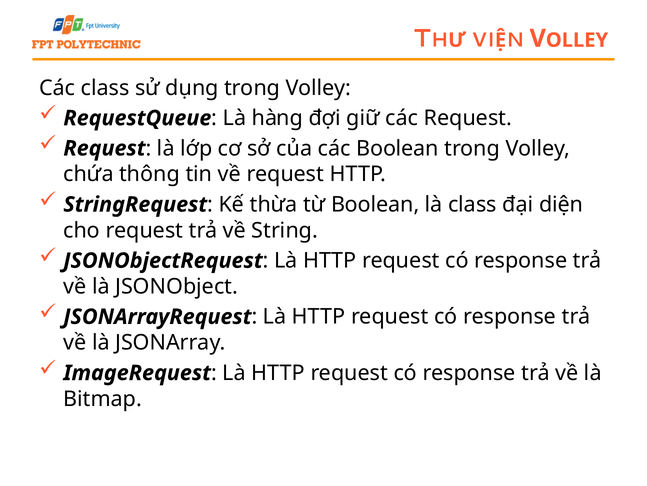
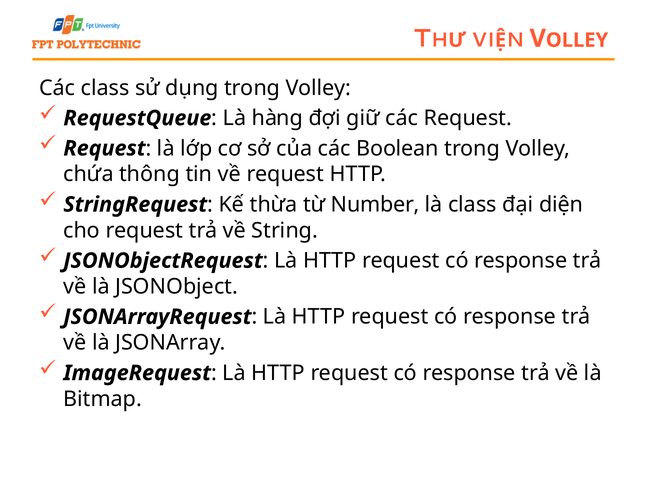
từ Boolean: Boolean -> Number (375, 204)
